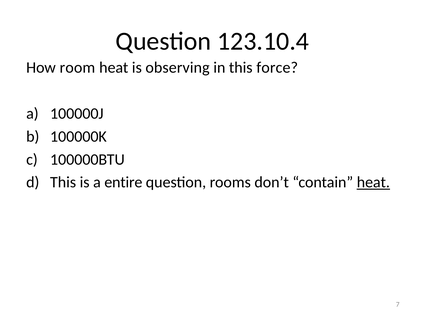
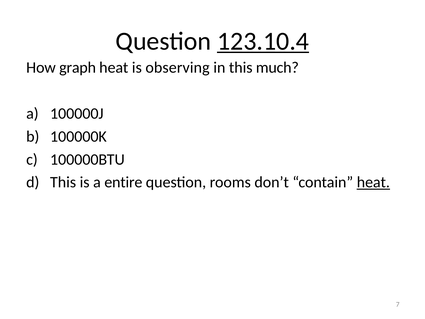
123.10.4 underline: none -> present (263, 41)
room: room -> graph (78, 68)
force: force -> much (277, 68)
